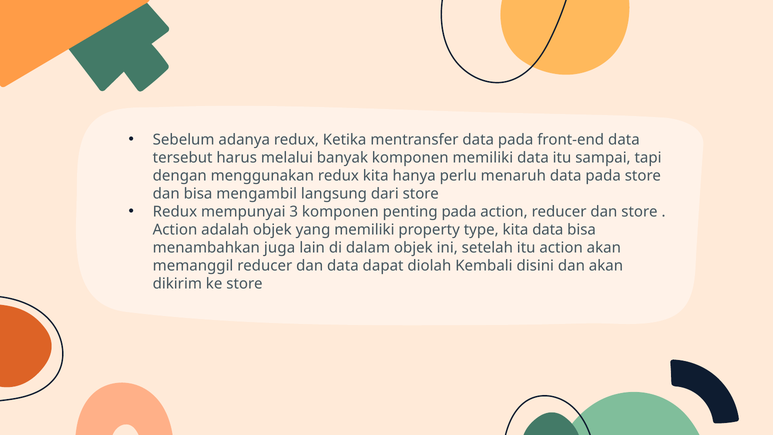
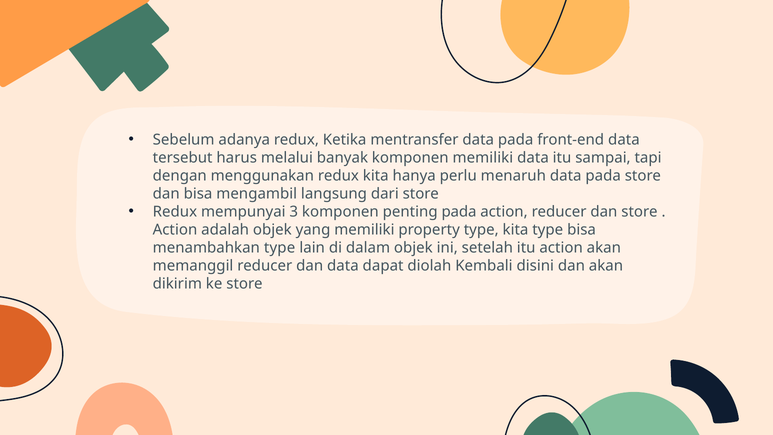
kita data: data -> type (548, 230)
menambahkan juga: juga -> type (280, 248)
